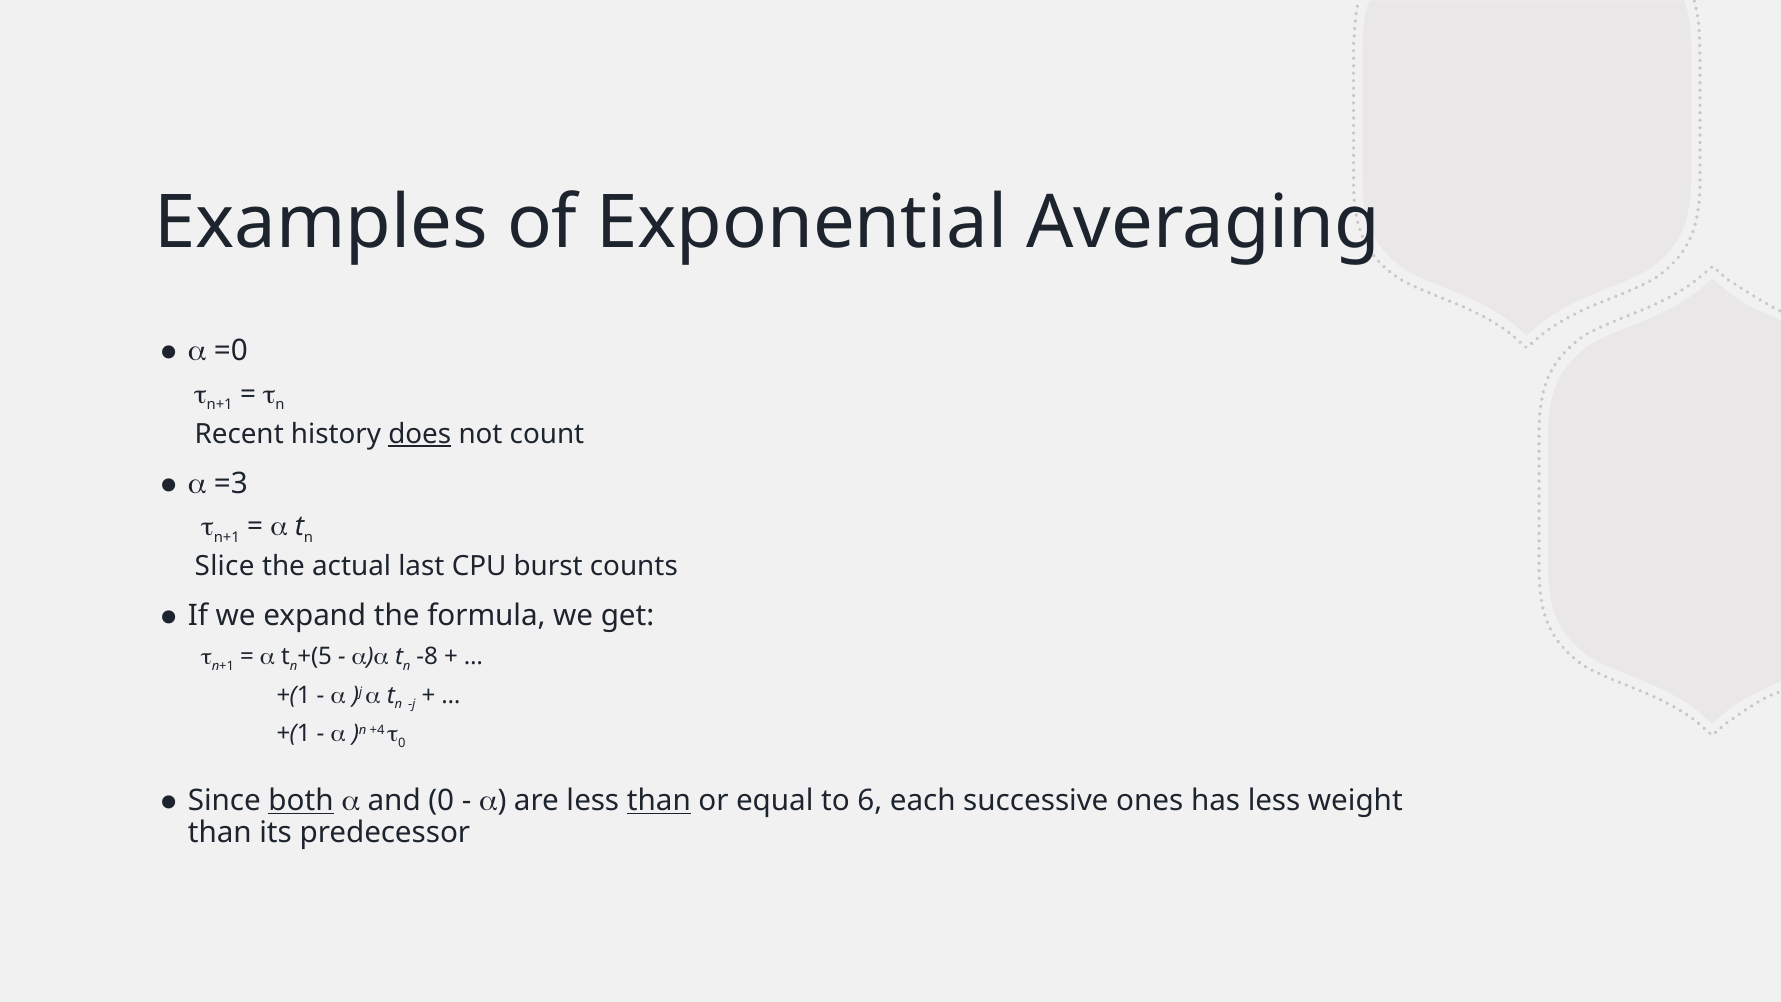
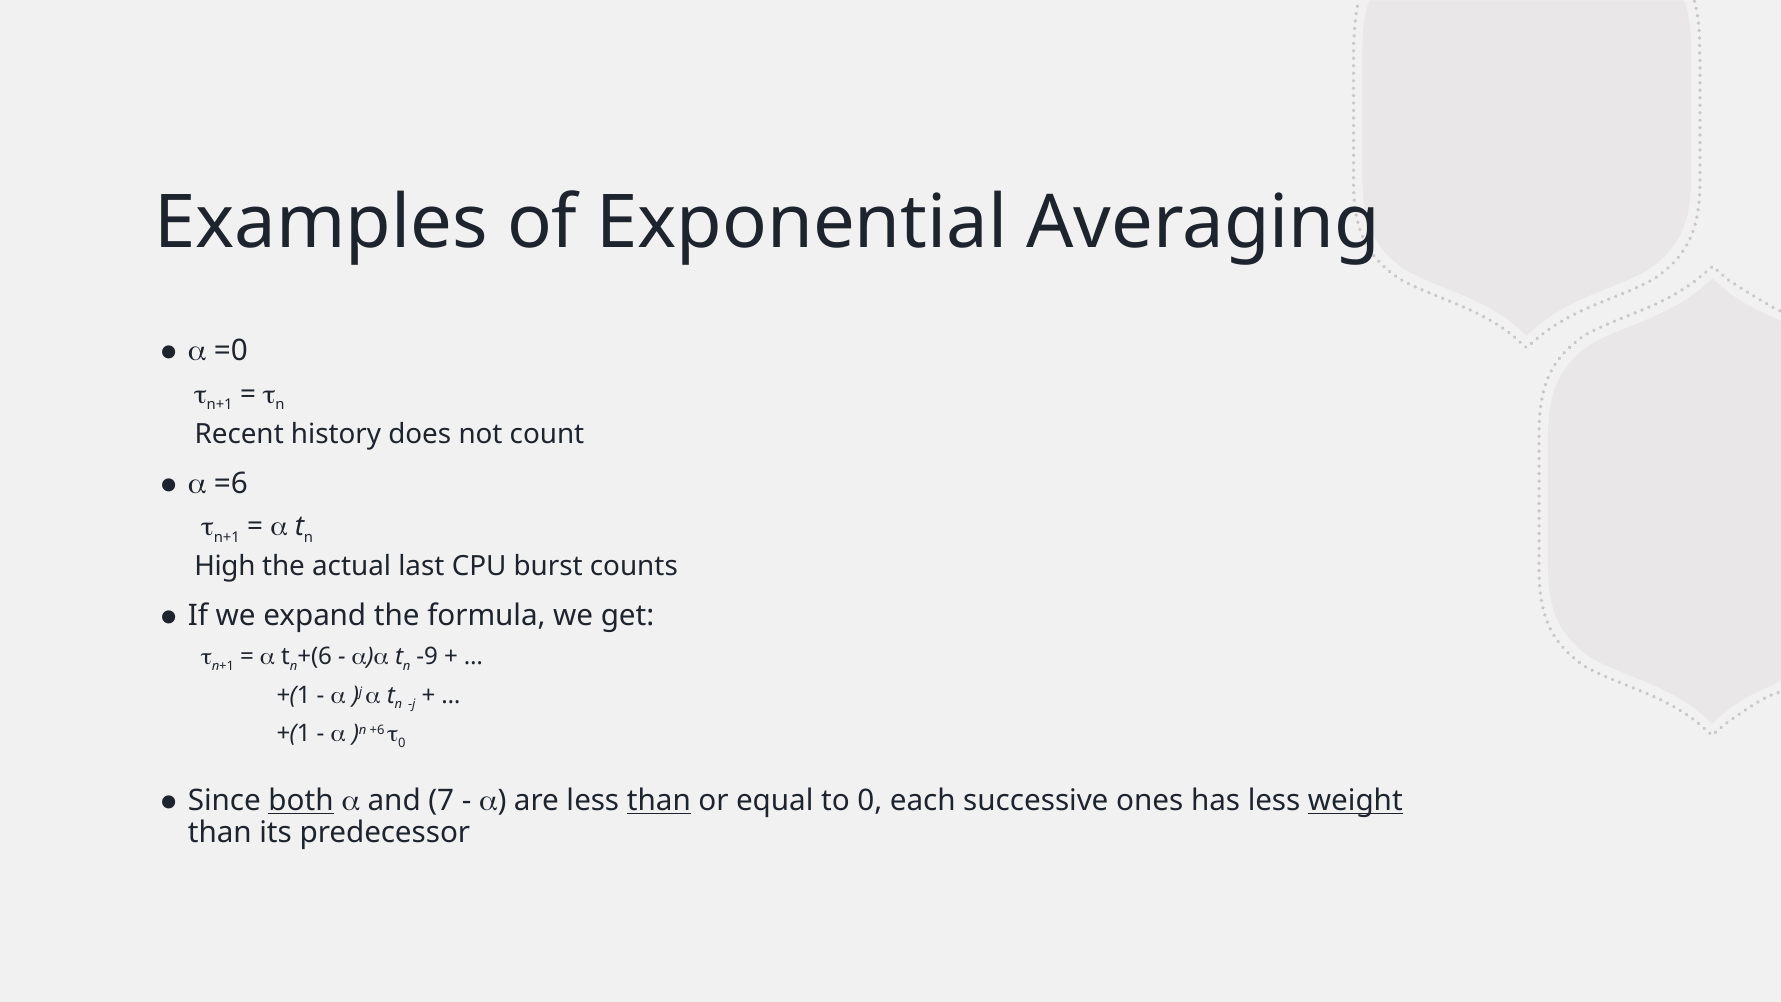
does underline: present -> none (420, 434)
=3: =3 -> =6 (231, 483)
Slice: Slice -> High (225, 566)
+(5: +(5 -> +(6 (315, 657)
-8: -8 -> -9 (427, 657)
+4: +4 -> +6 (377, 731)
and 0: 0 -> 7 (441, 801)
to 6: 6 -> 0 (870, 801)
weight underline: none -> present (1355, 801)
